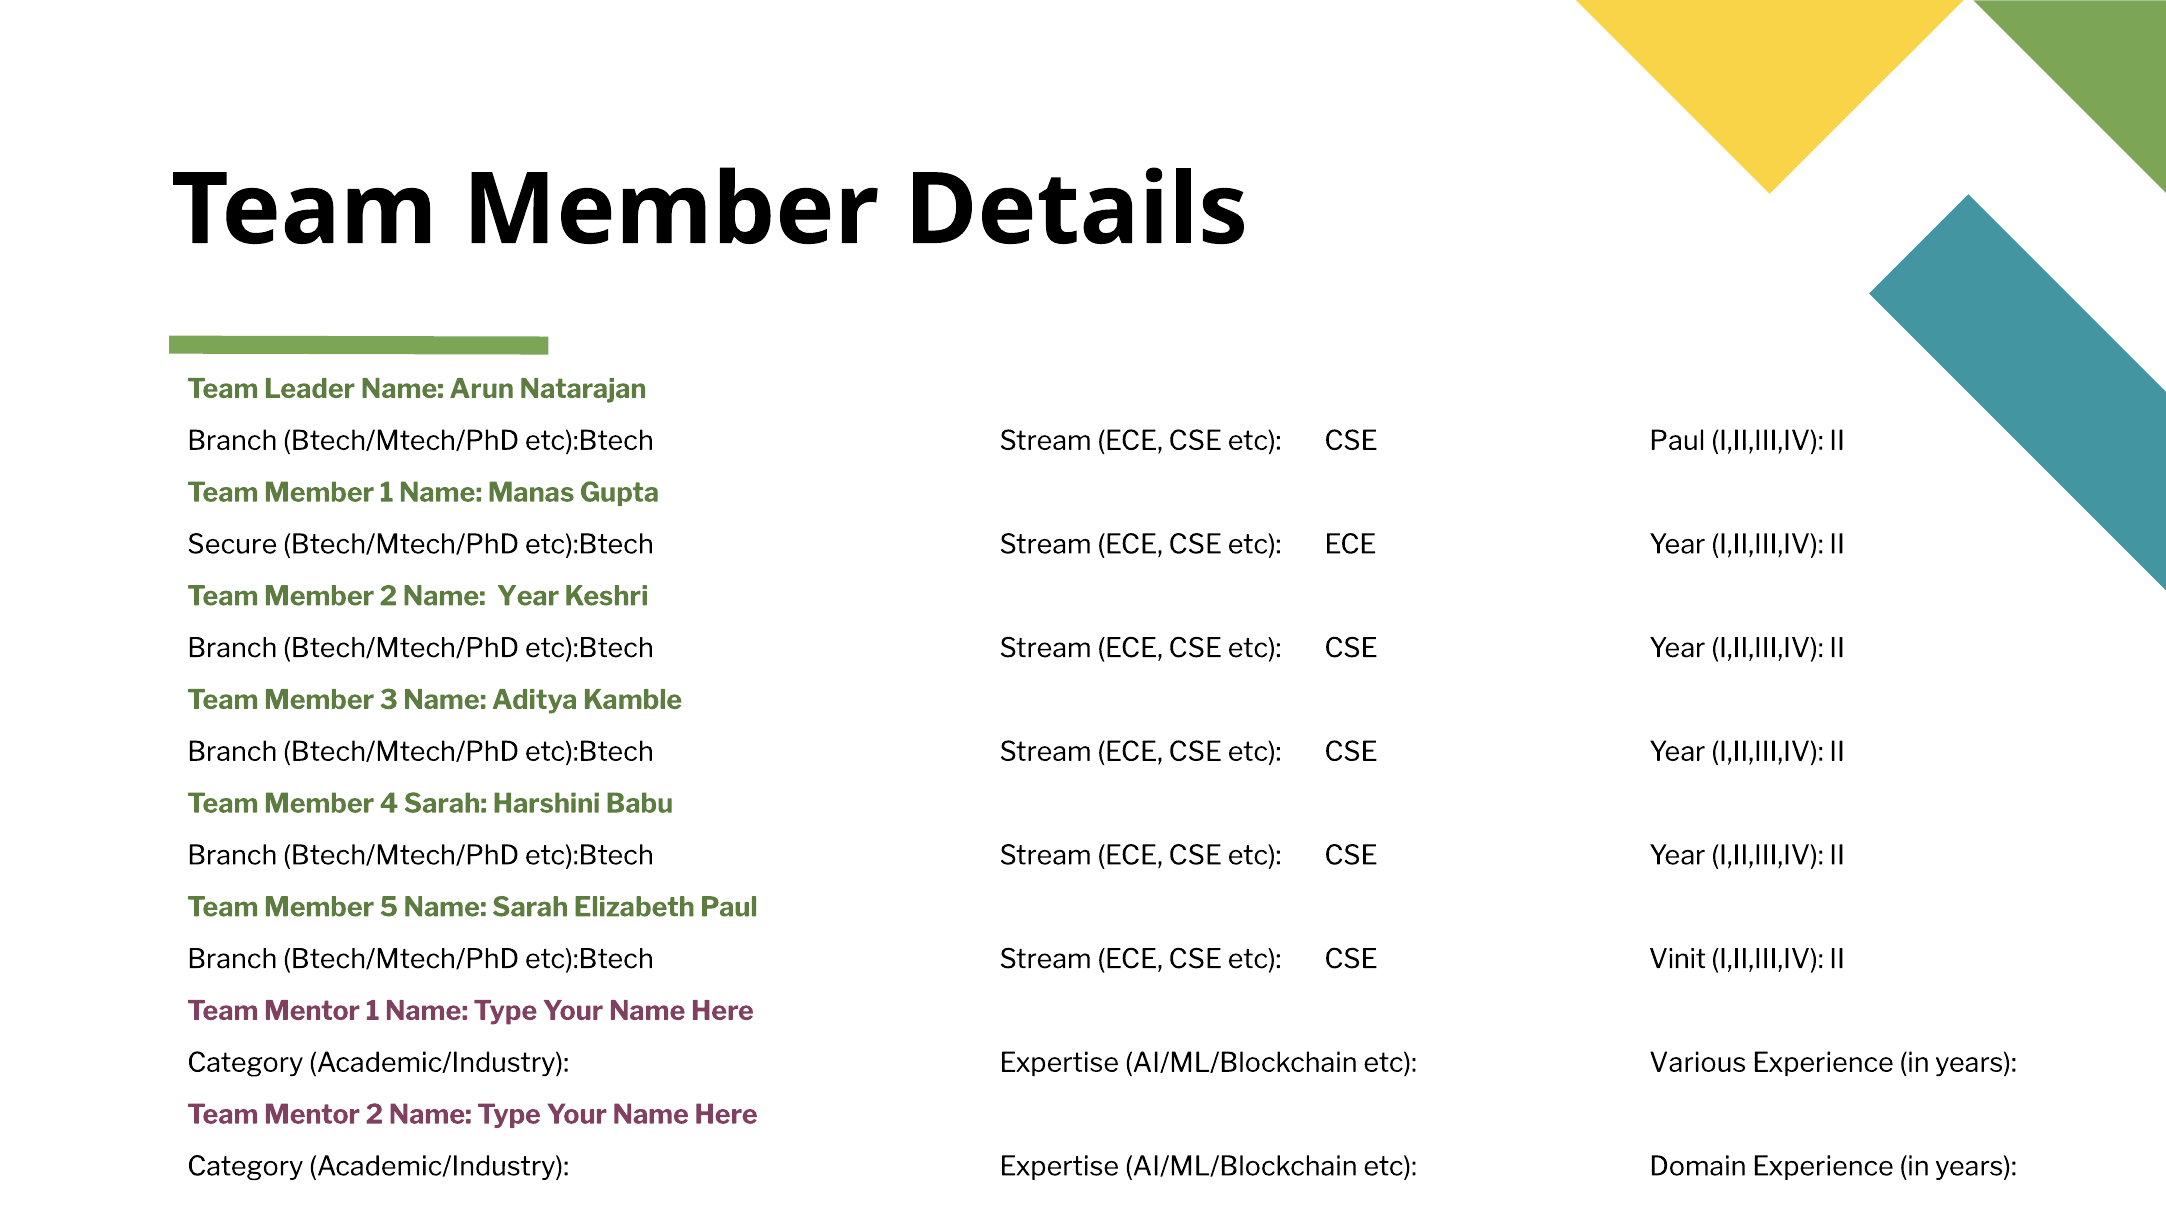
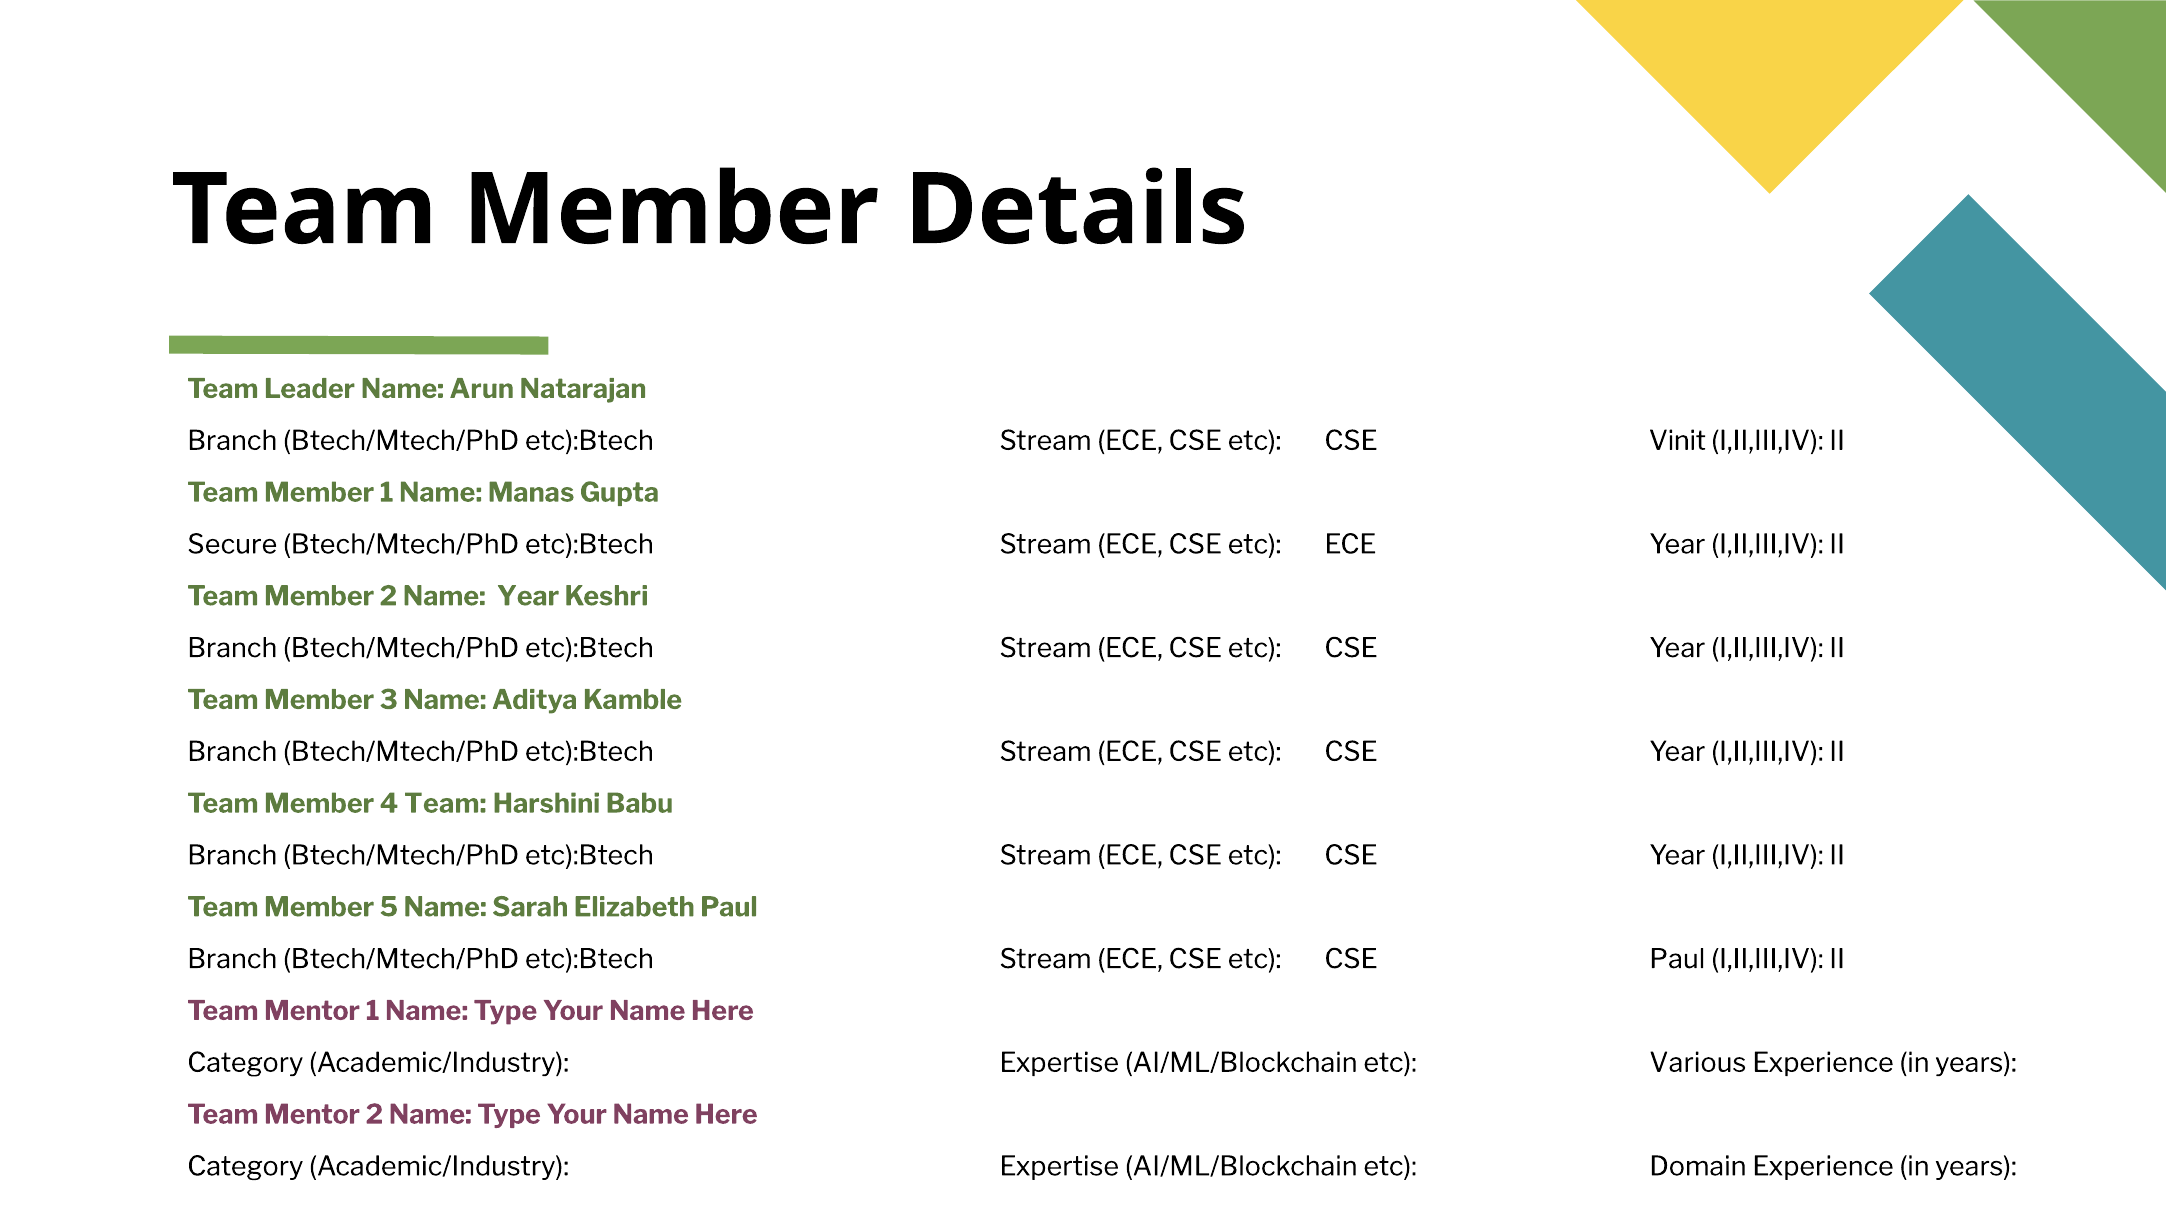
CSE Paul: Paul -> Vinit (1677, 441)
4 Sarah: Sarah -> Team (445, 803)
CSE Vinit: Vinit -> Paul (1677, 959)
